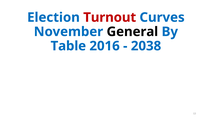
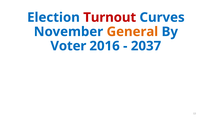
General colour: black -> orange (132, 32)
Table: Table -> Voter (68, 46)
2038: 2038 -> 2037 (146, 46)
